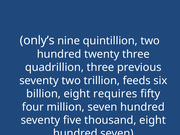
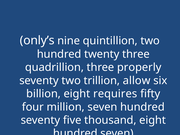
previous: previous -> properly (139, 67)
feeds: feeds -> allow (137, 81)
